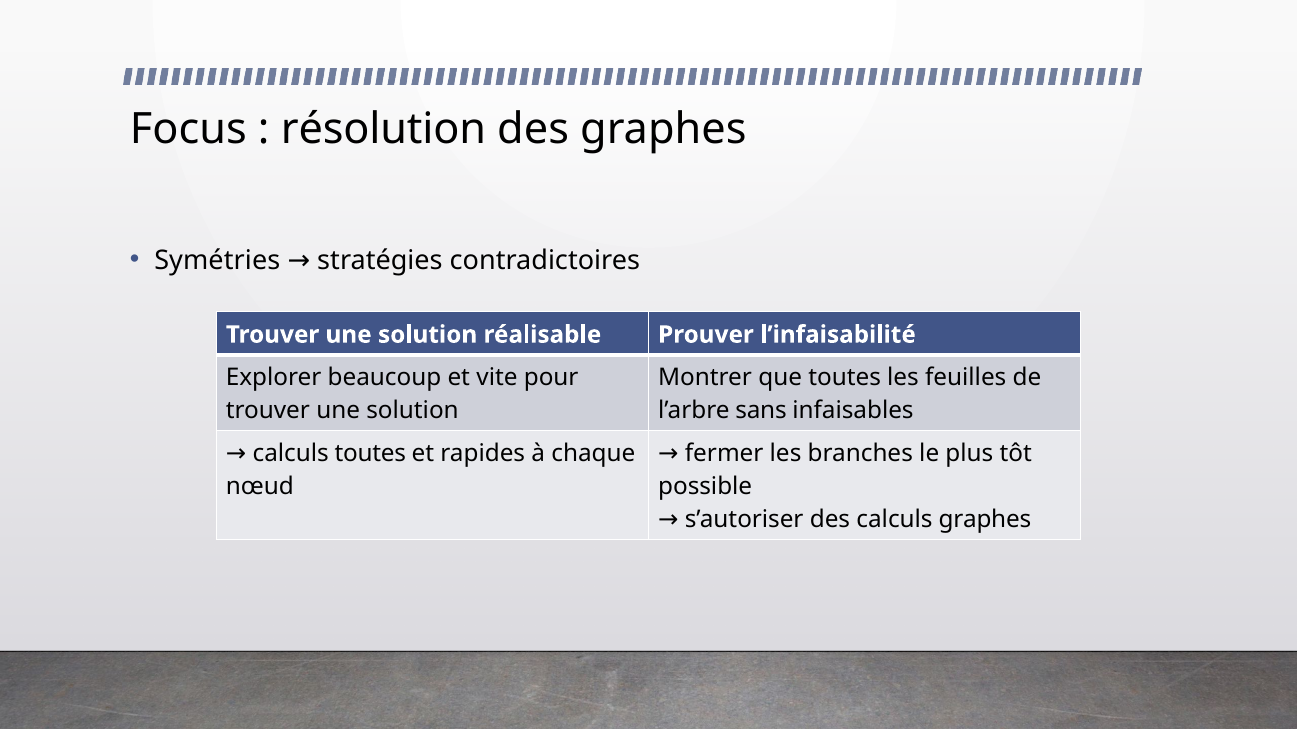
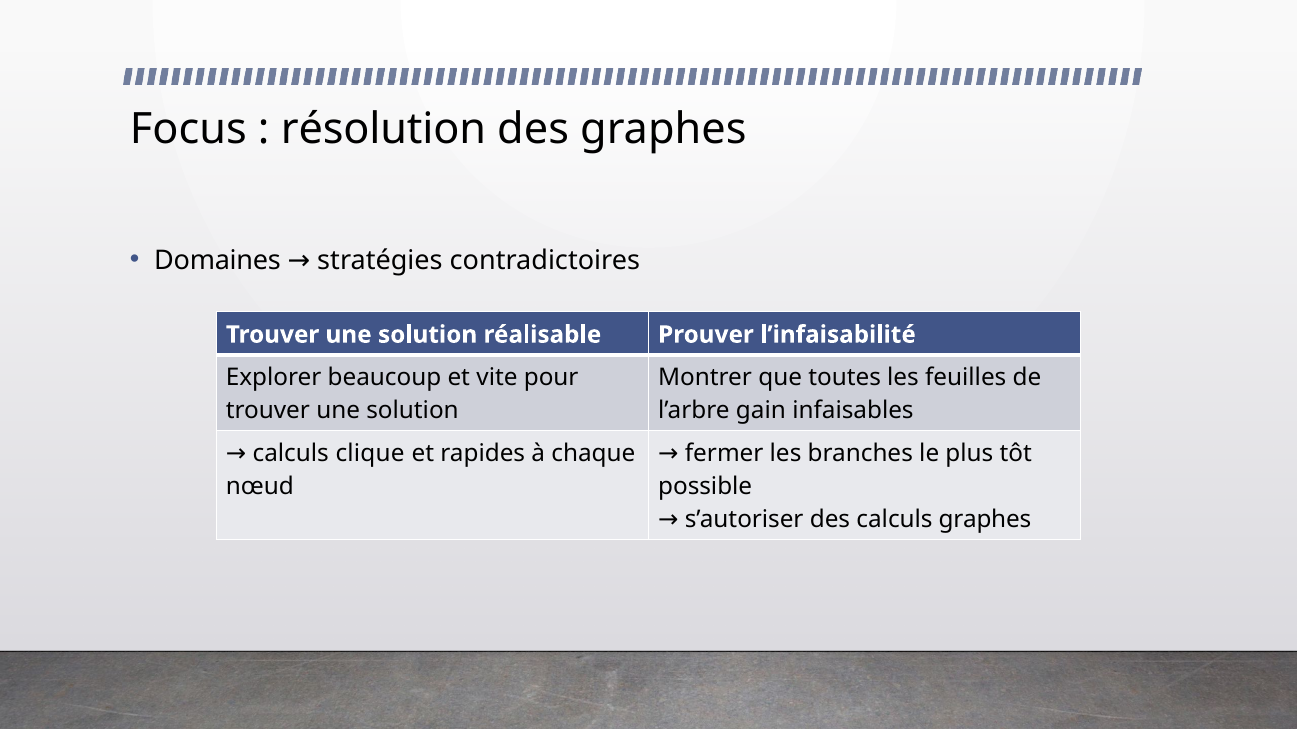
Symétries: Symétries -> Domaines (217, 260)
sans: sans -> gain (761, 411)
calculs toutes: toutes -> clique (370, 454)
